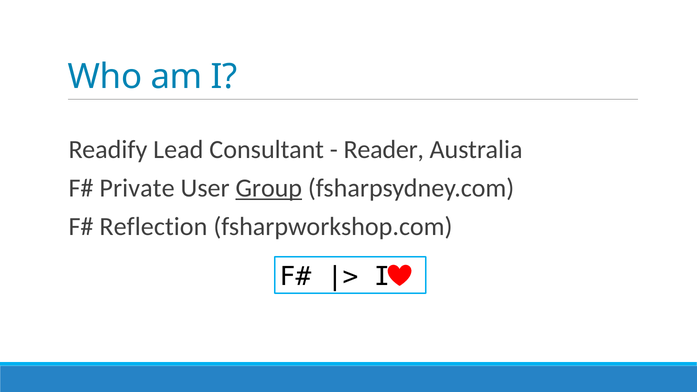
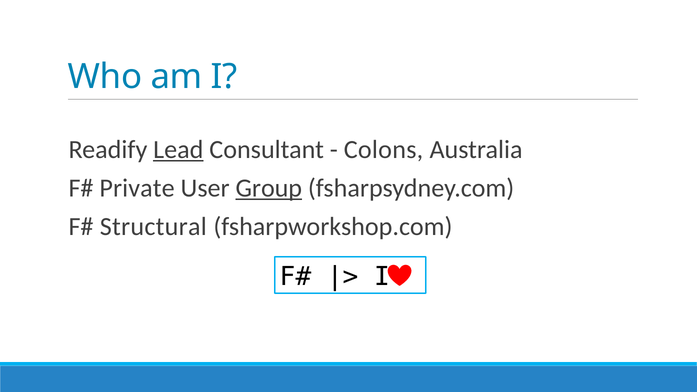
Lead underline: none -> present (178, 150)
Reader: Reader -> Colons (384, 150)
Reflection: Reflection -> Structural (153, 226)
